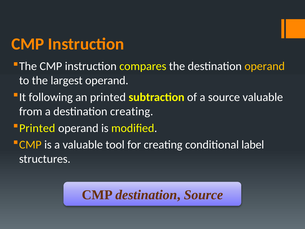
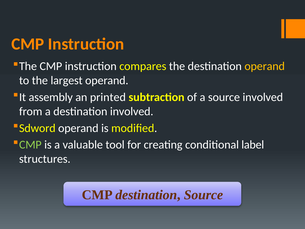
following: following -> assembly (51, 97)
source valuable: valuable -> involved (263, 97)
destination creating: creating -> involved (132, 111)
Printed: Printed -> Sdword (37, 128)
CMP colour: yellow -> light green (30, 145)
